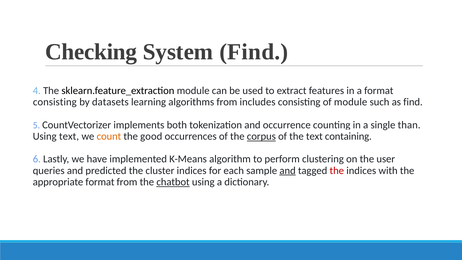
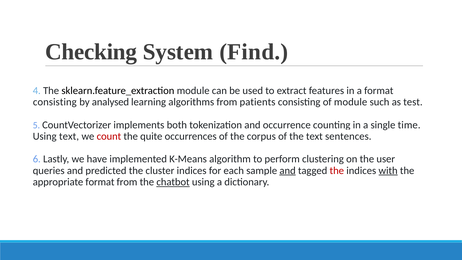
datasets: datasets -> analysed (110, 102)
includes: includes -> patients (258, 102)
as find: find -> test (413, 102)
than: than -> time (409, 125)
count colour: orange -> red (109, 136)
good: good -> quite (151, 136)
corpus underline: present -> none (261, 136)
containing: containing -> sentences (348, 136)
with underline: none -> present (388, 170)
